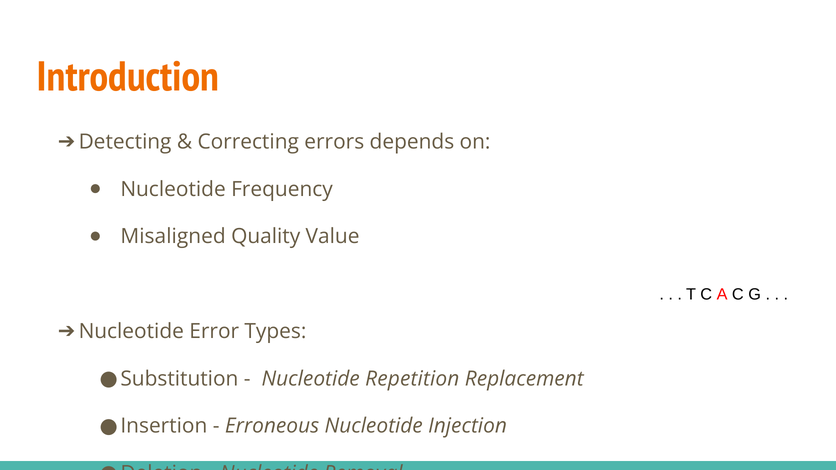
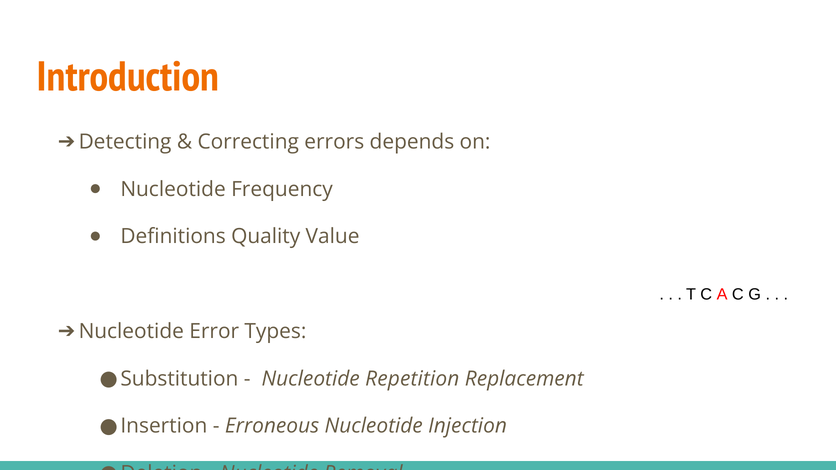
Misaligned: Misaligned -> Definitions (173, 237)
